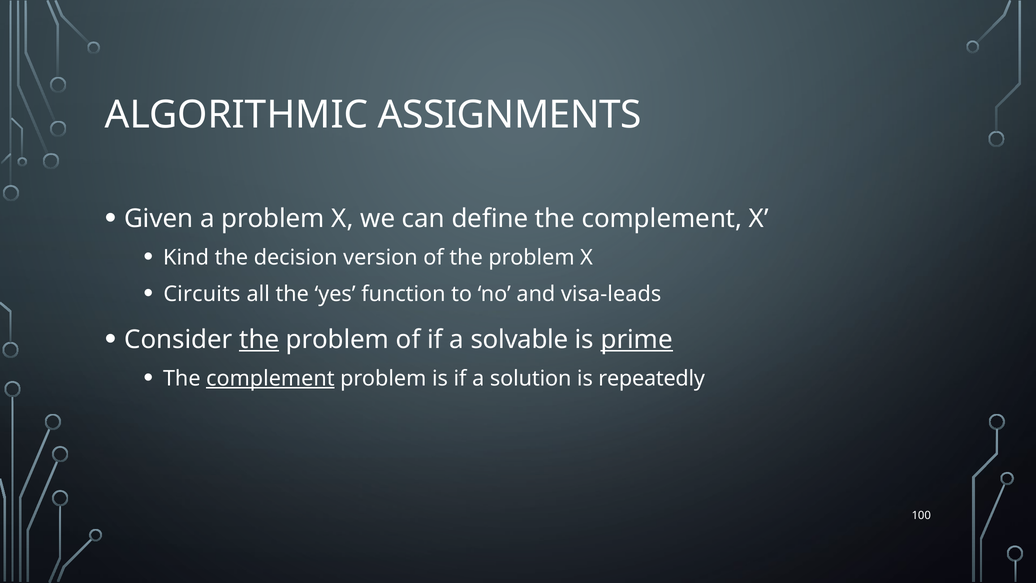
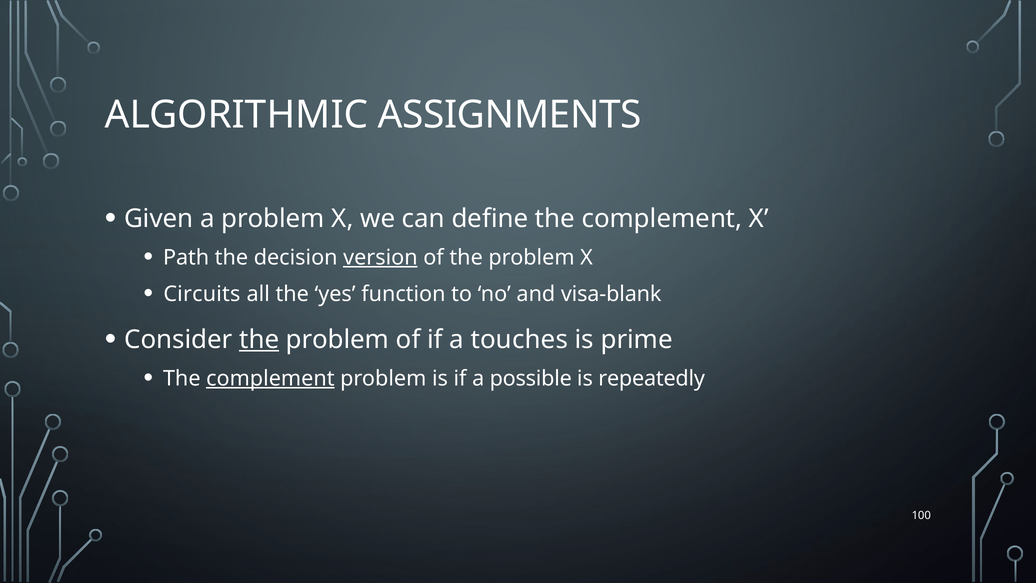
Kind: Kind -> Path (186, 257)
version underline: none -> present (380, 257)
visa-leads: visa-leads -> visa-blank (611, 294)
solvable: solvable -> touches (519, 340)
prime underline: present -> none (637, 340)
solution: solution -> possible (531, 378)
